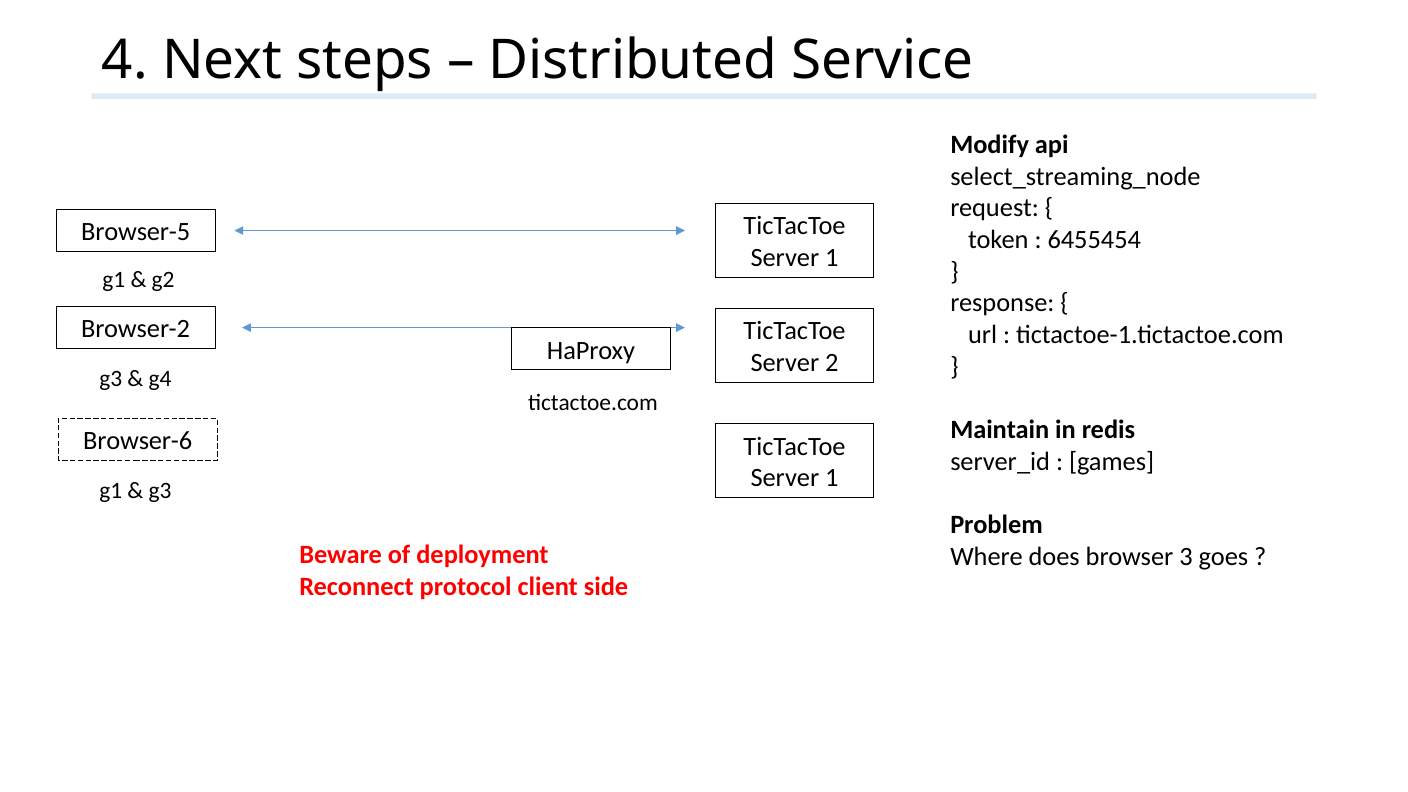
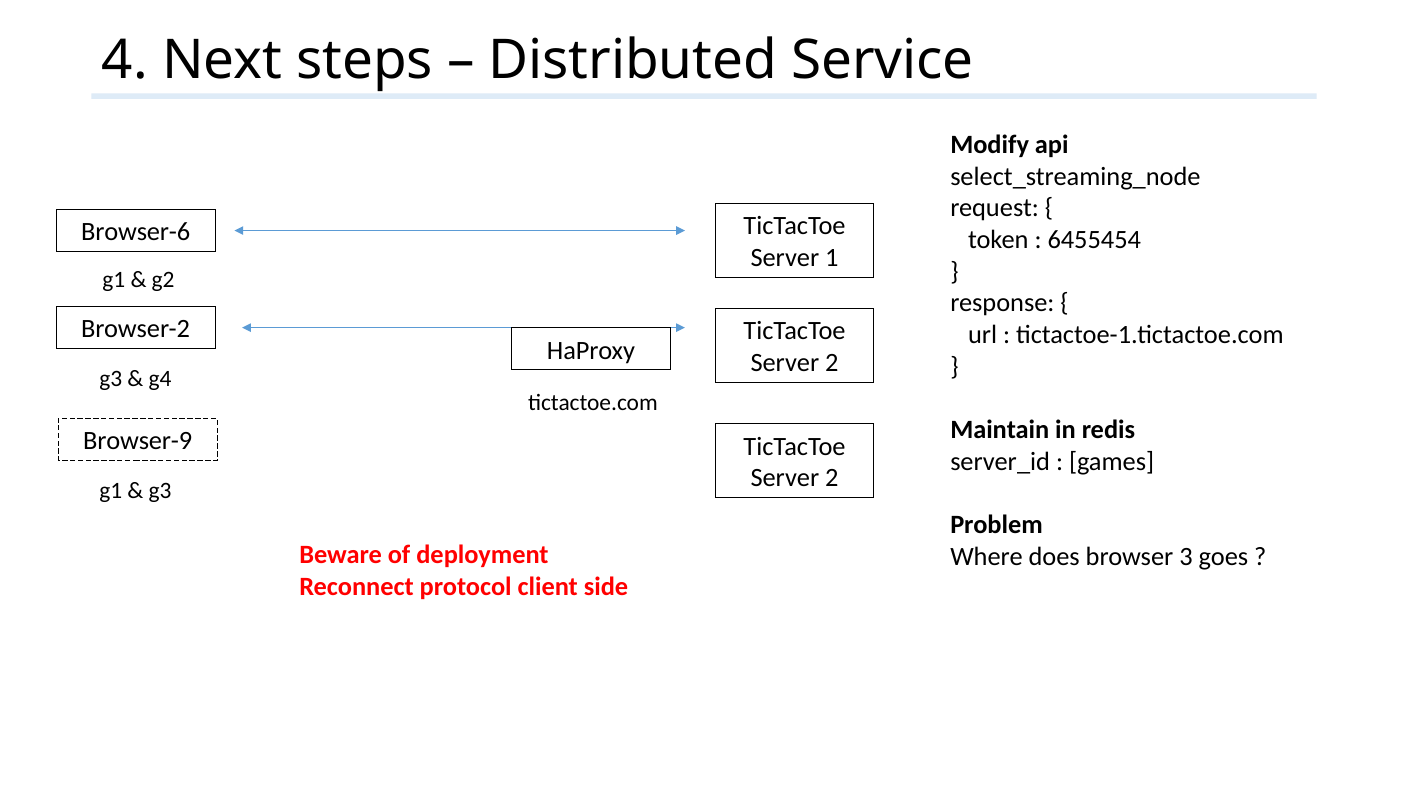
Browser-5: Browser-5 -> Browser-6 (136, 232)
Browser-6: Browser-6 -> Browser-9 (138, 441)
1: 1 -> 2 (832, 478)
